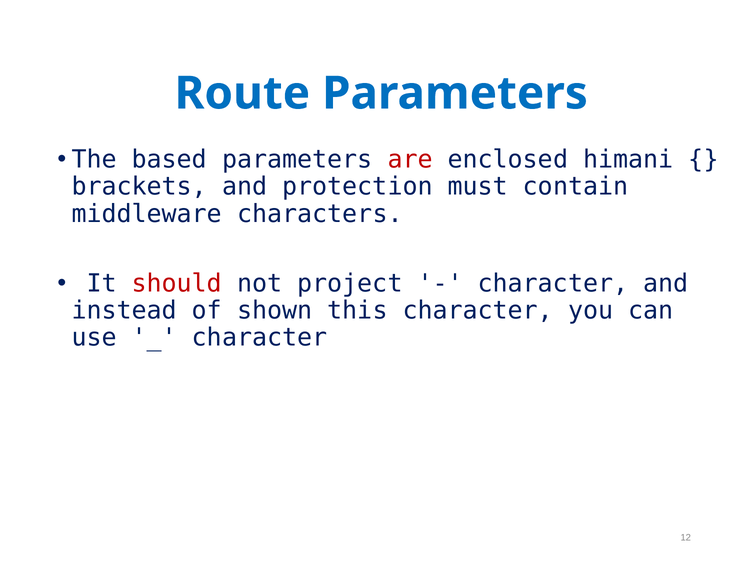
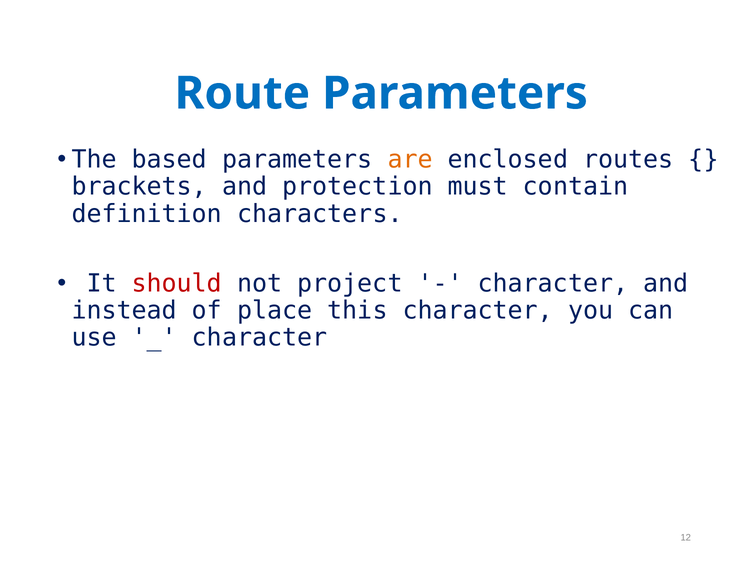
are colour: red -> orange (410, 160)
himani: himani -> routes (628, 160)
middleware: middleware -> definition (147, 214)
shown: shown -> place (275, 310)
